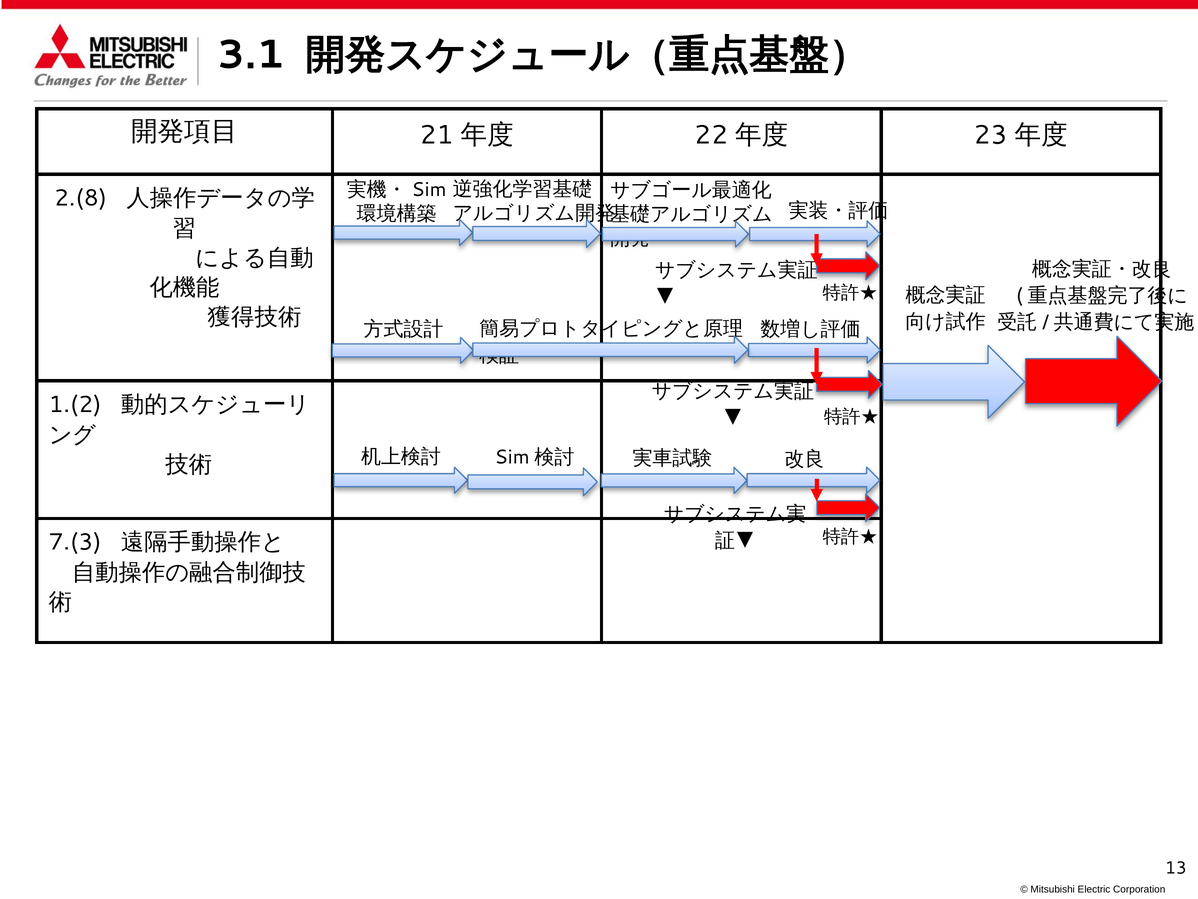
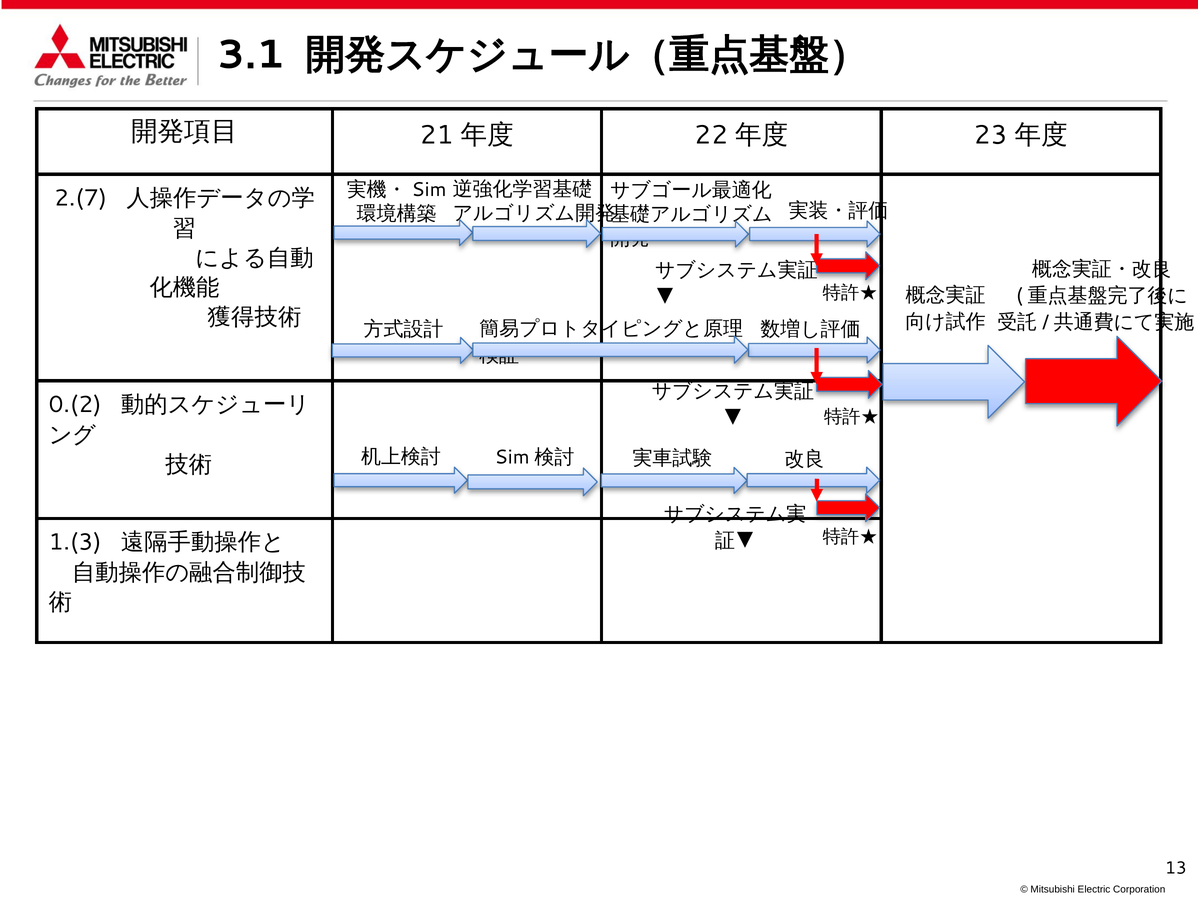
2.(8: 2.(8 -> 2.(7 (81, 198)
1.(2: 1.(2 -> 0.(2 (75, 404)
7.(3: 7.(3 -> 1.(3 (75, 542)
